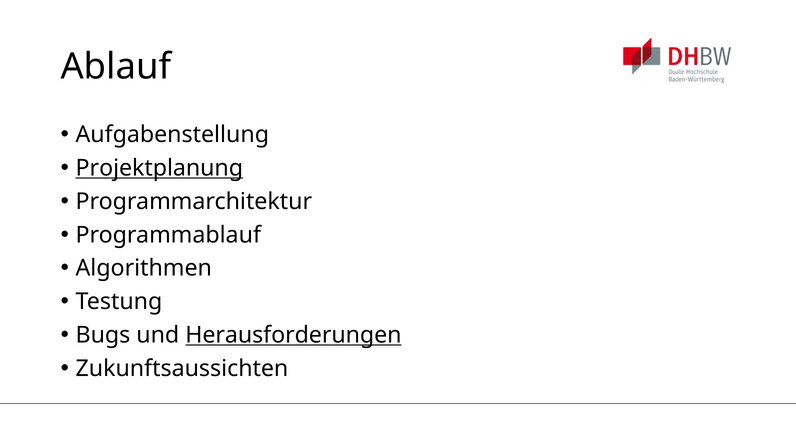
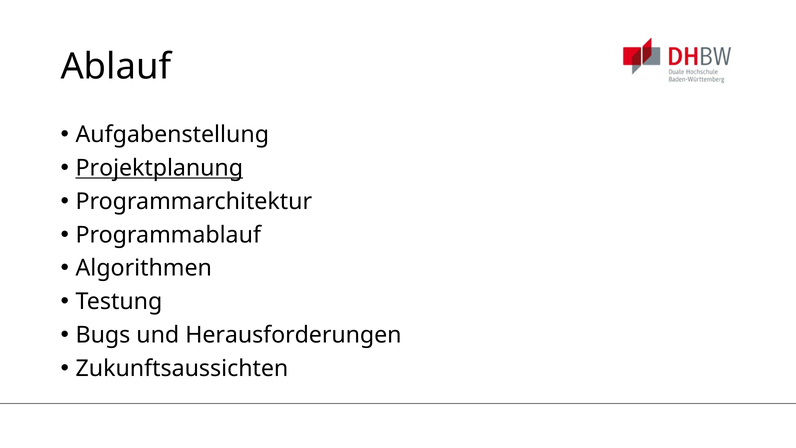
Herausforderungen underline: present -> none (293, 335)
